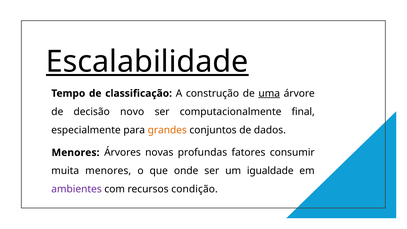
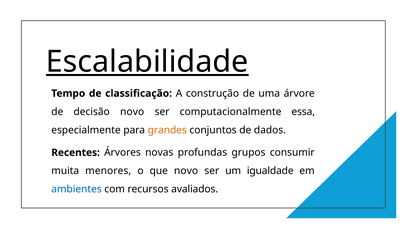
uma underline: present -> none (269, 93)
final: final -> essa (303, 112)
Menores: Menores -> Recentes (76, 153)
fatores: fatores -> grupos (249, 153)
que onde: onde -> novo (186, 171)
ambientes colour: purple -> blue (77, 189)
condição: condição -> avaliados (195, 189)
